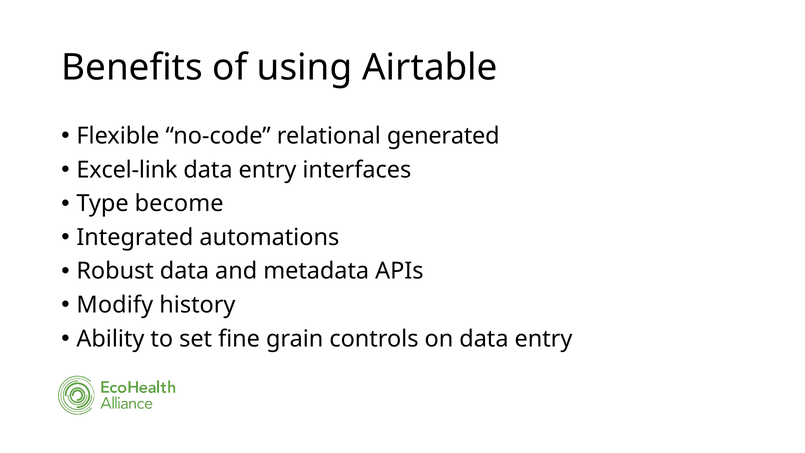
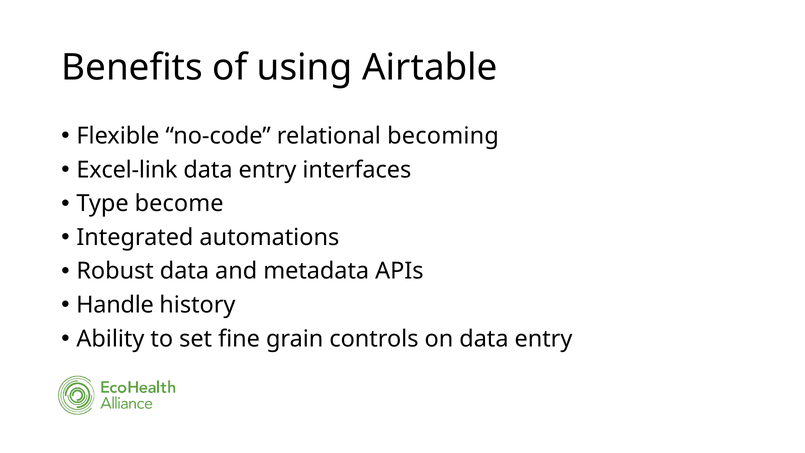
generated: generated -> becoming (443, 136)
Modify: Modify -> Handle (115, 305)
